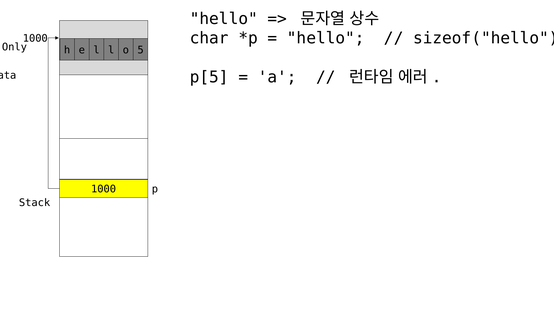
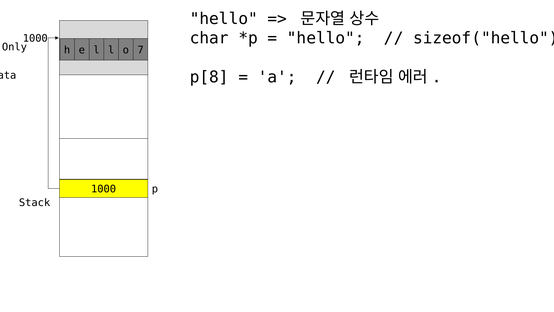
5: 5 -> 7 (141, 50)
p[5: p[5 -> p[8 (209, 77)
